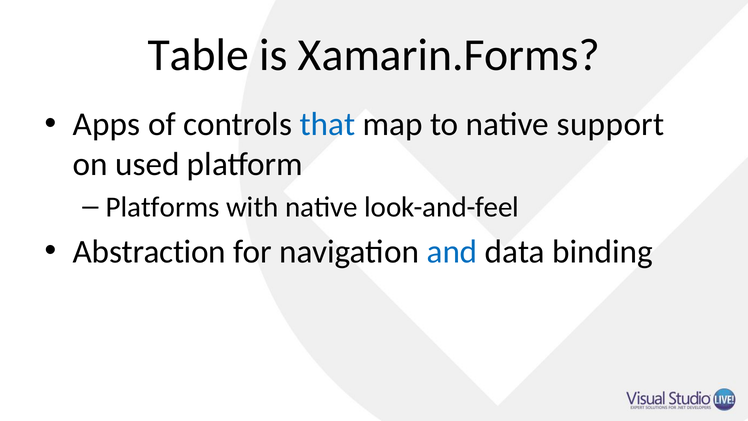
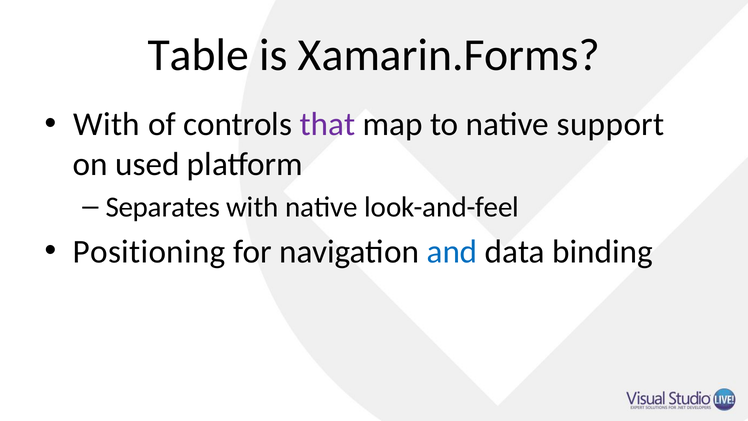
Apps: Apps -> With (107, 124)
that colour: blue -> purple (327, 124)
Platforms: Platforms -> Separates (163, 207)
Abstraction: Abstraction -> Positioning (149, 251)
